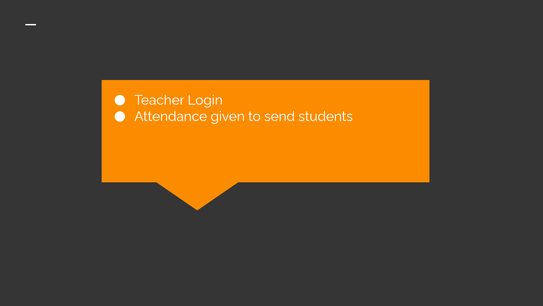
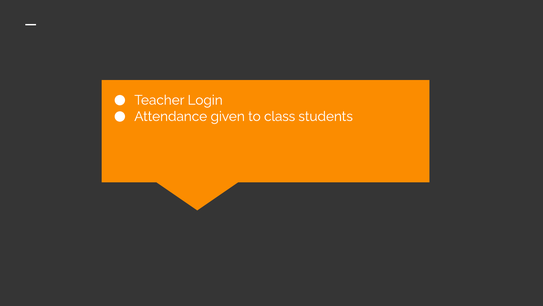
send: send -> class (280, 116)
